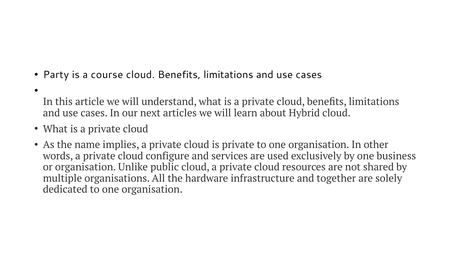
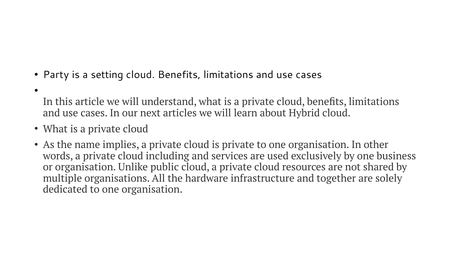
course: course -> setting (107, 75)
configure: configure -> including (167, 156)
